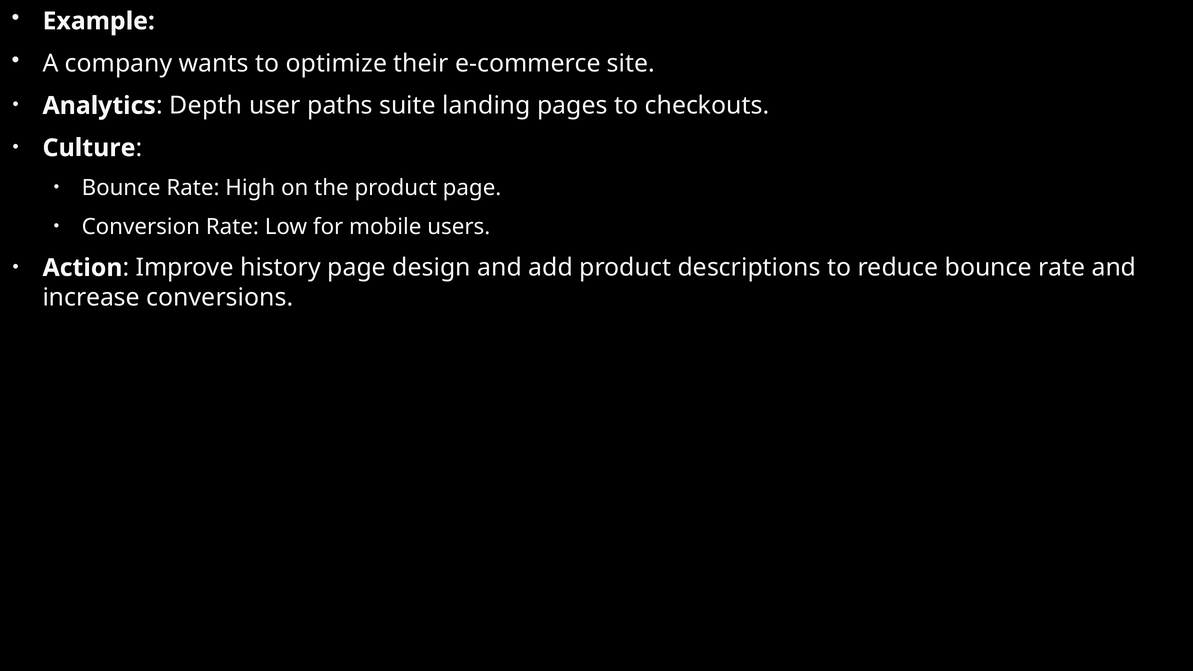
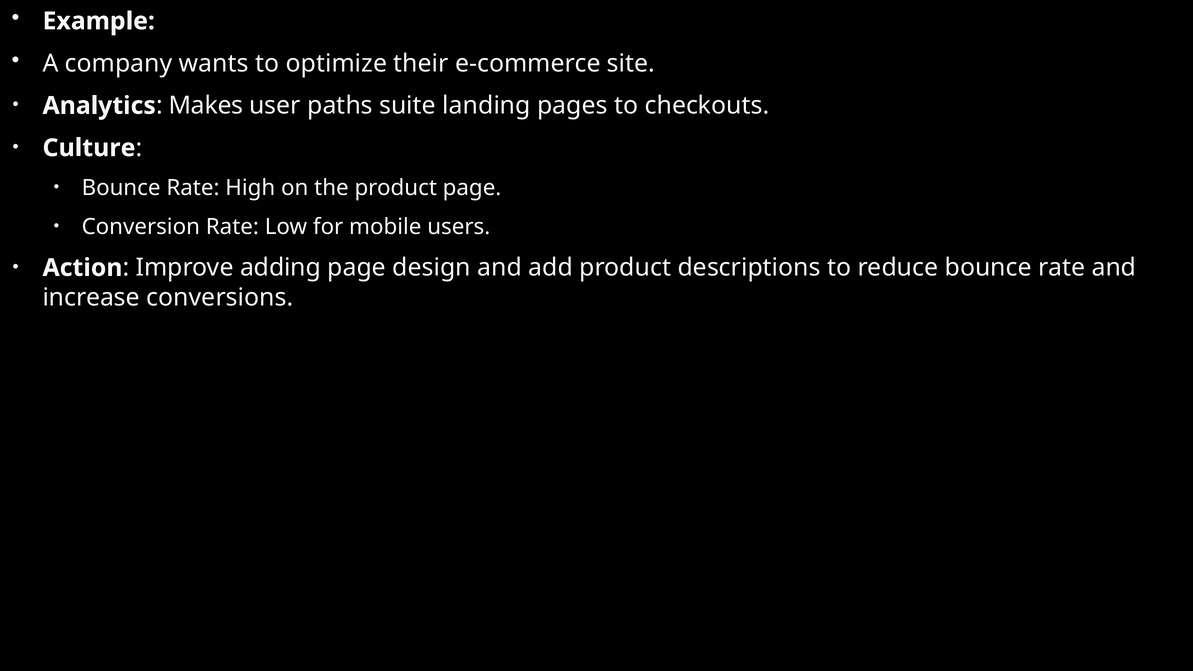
Depth: Depth -> Makes (206, 106)
history: history -> adding (281, 268)
